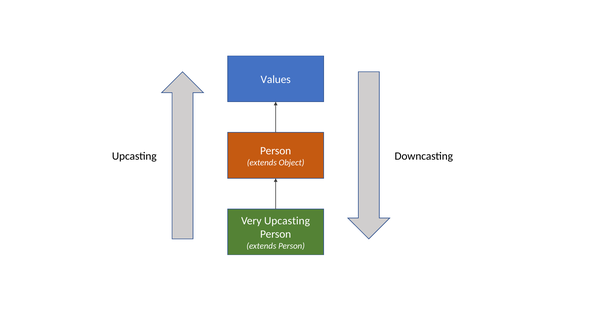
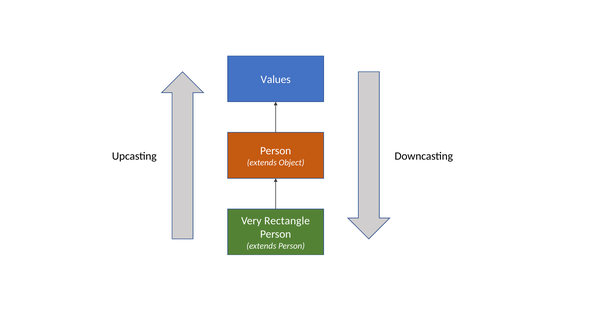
Very Upcasting: Upcasting -> Rectangle (287, 221)
